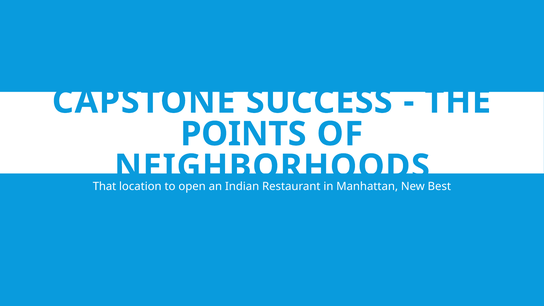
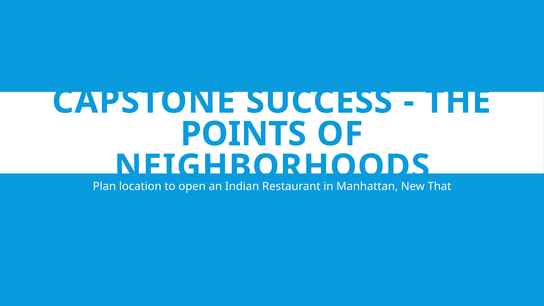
That: That -> Plan (104, 186)
Best: Best -> That (439, 186)
